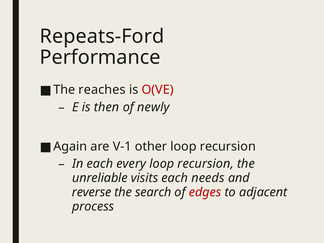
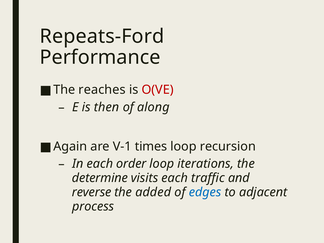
newly: newly -> along (153, 107)
other: other -> times (151, 146)
every: every -> order (131, 164)
recursion: recursion -> iterations (206, 164)
unreliable: unreliable -> determine (100, 178)
needs: needs -> traffic (208, 178)
search: search -> added (153, 192)
edges colour: red -> blue (205, 192)
